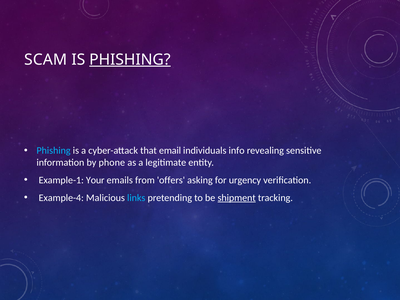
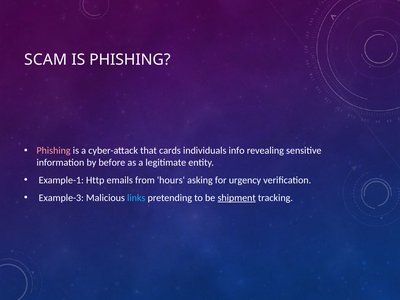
PHISHING underline: present -> none (130, 60)
Phishing colour: light blue -> pink (54, 151)
email: email -> cards (170, 151)
phone: phone -> before (112, 163)
Your: Your -> Http (95, 180)
offers: offers -> hours (171, 180)
Example-4: Example-4 -> Example-3 (61, 198)
